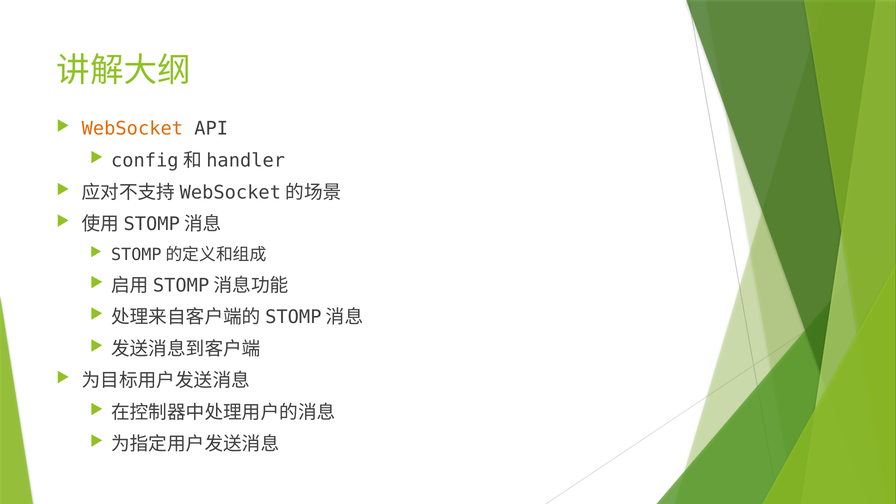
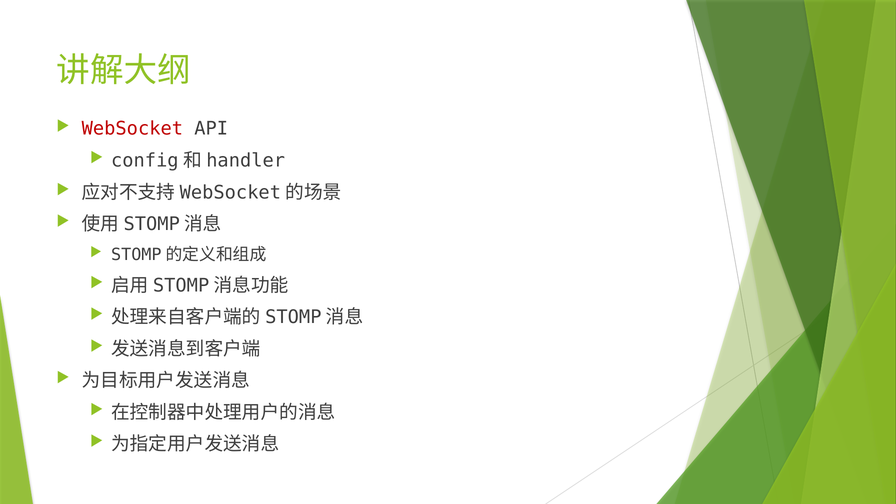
WebSocket colour: orange -> red (132, 129)
